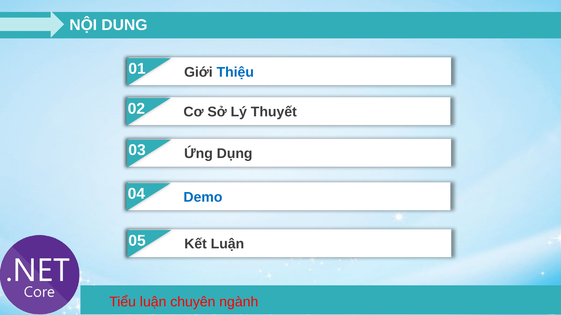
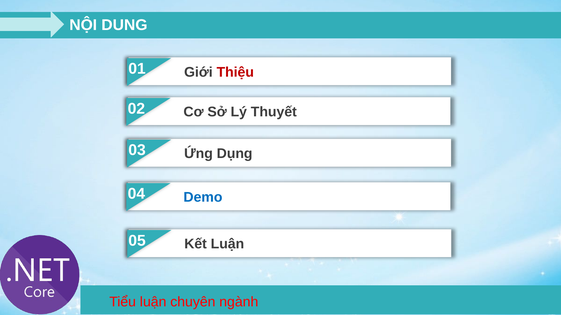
Thiệu colour: blue -> red (235, 72)
